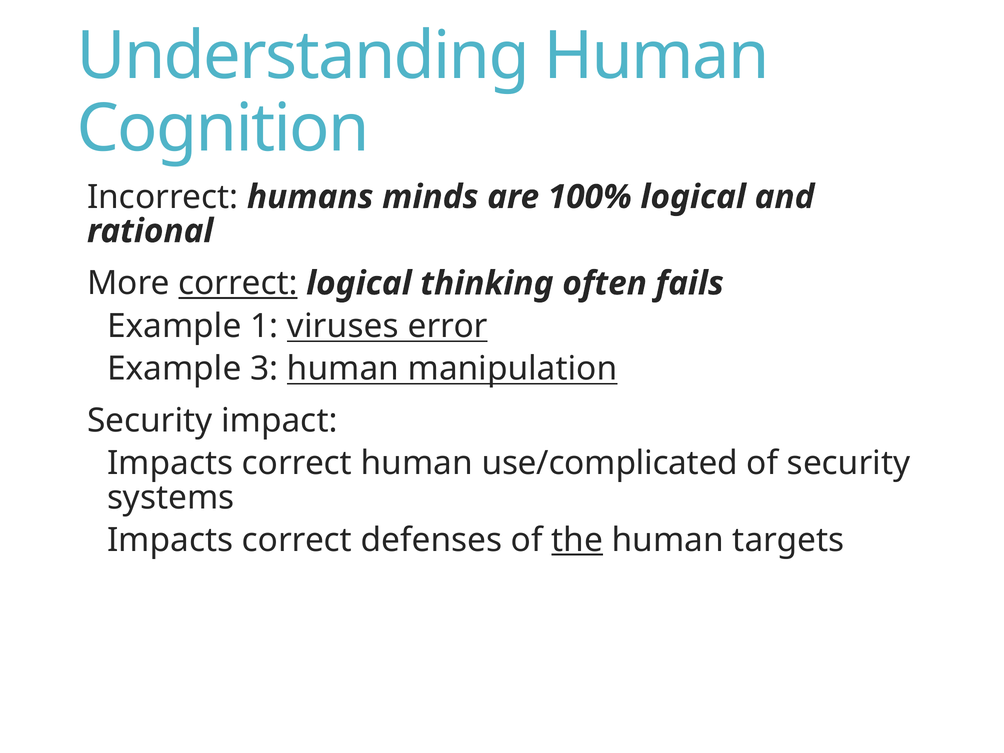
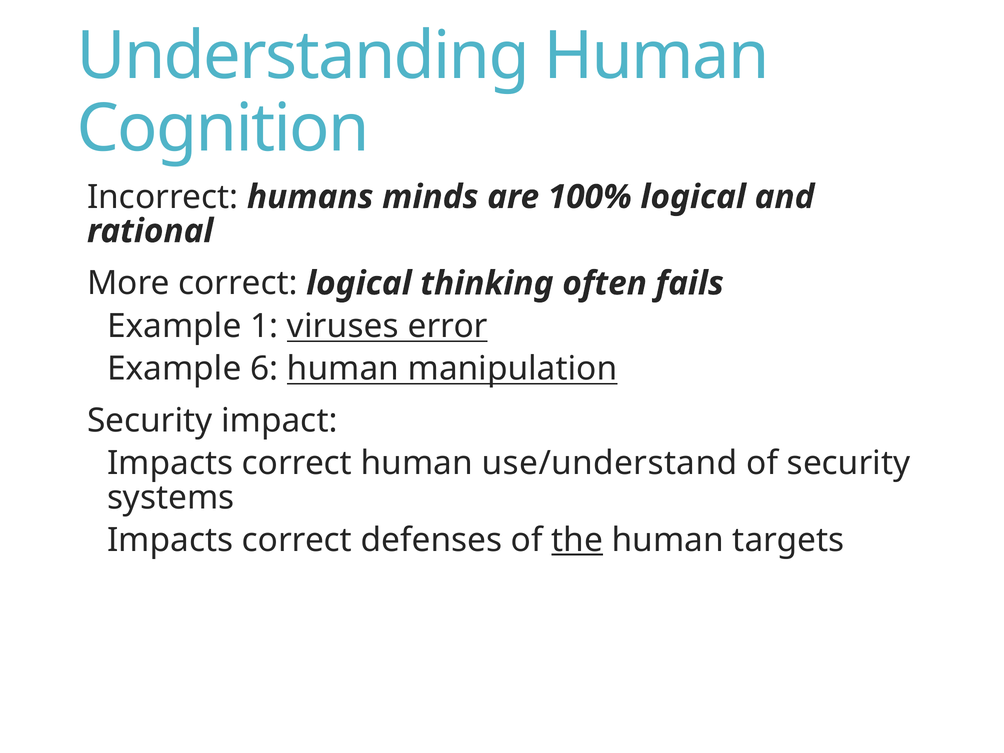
correct underline: present -> none (238, 283)
3: 3 -> 6 (264, 368)
use/complicated: use/complicated -> use/understand (610, 463)
